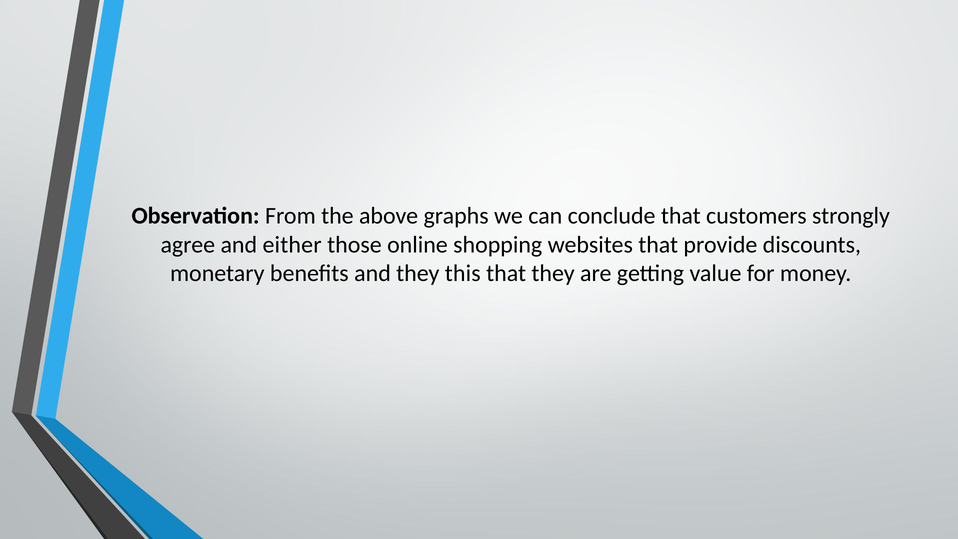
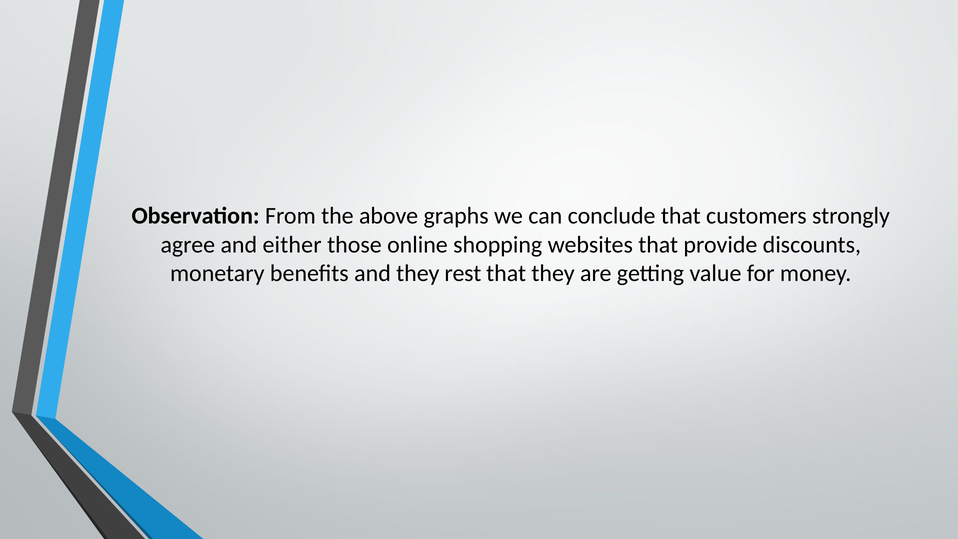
this: this -> rest (463, 273)
